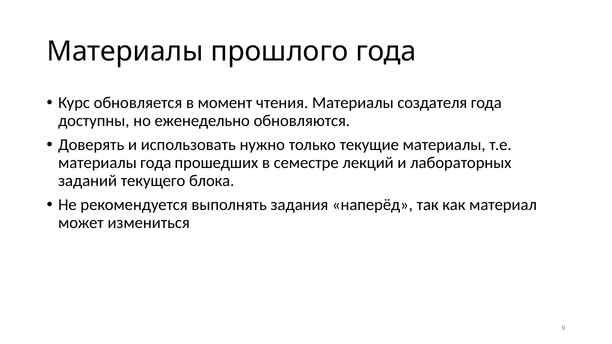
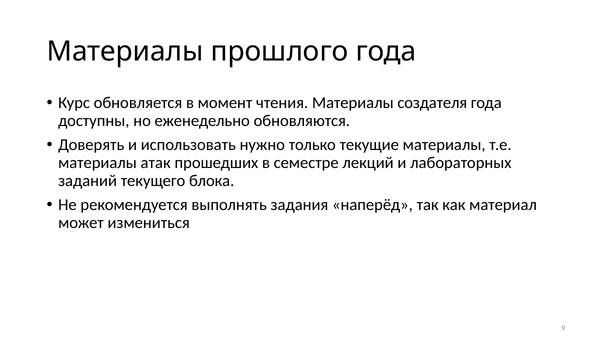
материалы года: года -> атак (156, 163)
